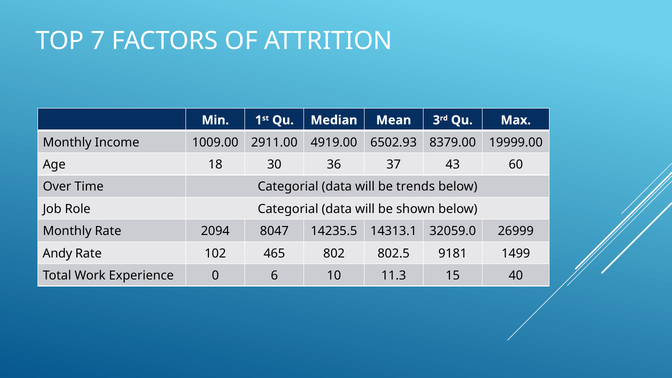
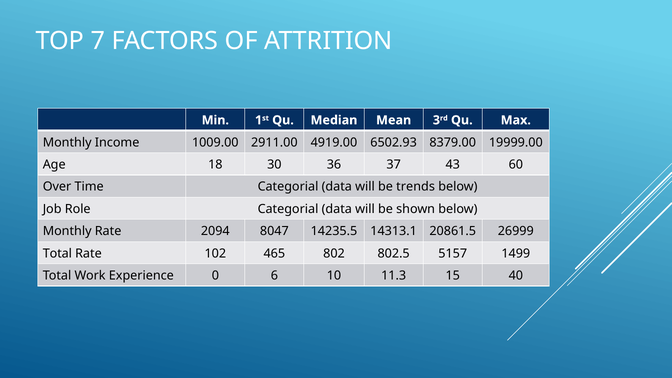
32059.0: 32059.0 -> 20861.5 (453, 231)
Andy: Andy -> Total (57, 253)
9181: 9181 -> 5157 (453, 253)
